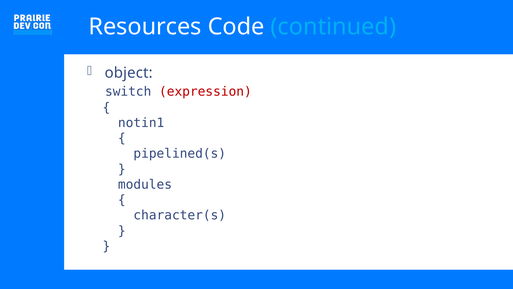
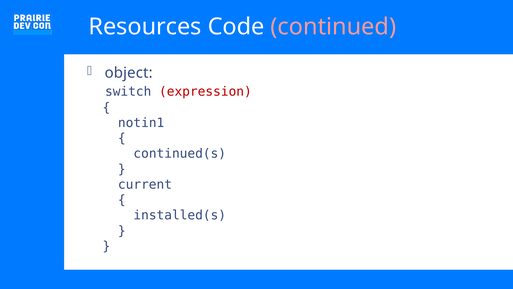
continued colour: light blue -> pink (333, 27)
pipelined(s: pipelined(s -> continued(s (180, 154)
modules: modules -> current (145, 184)
character(s: character(s -> installed(s (180, 215)
